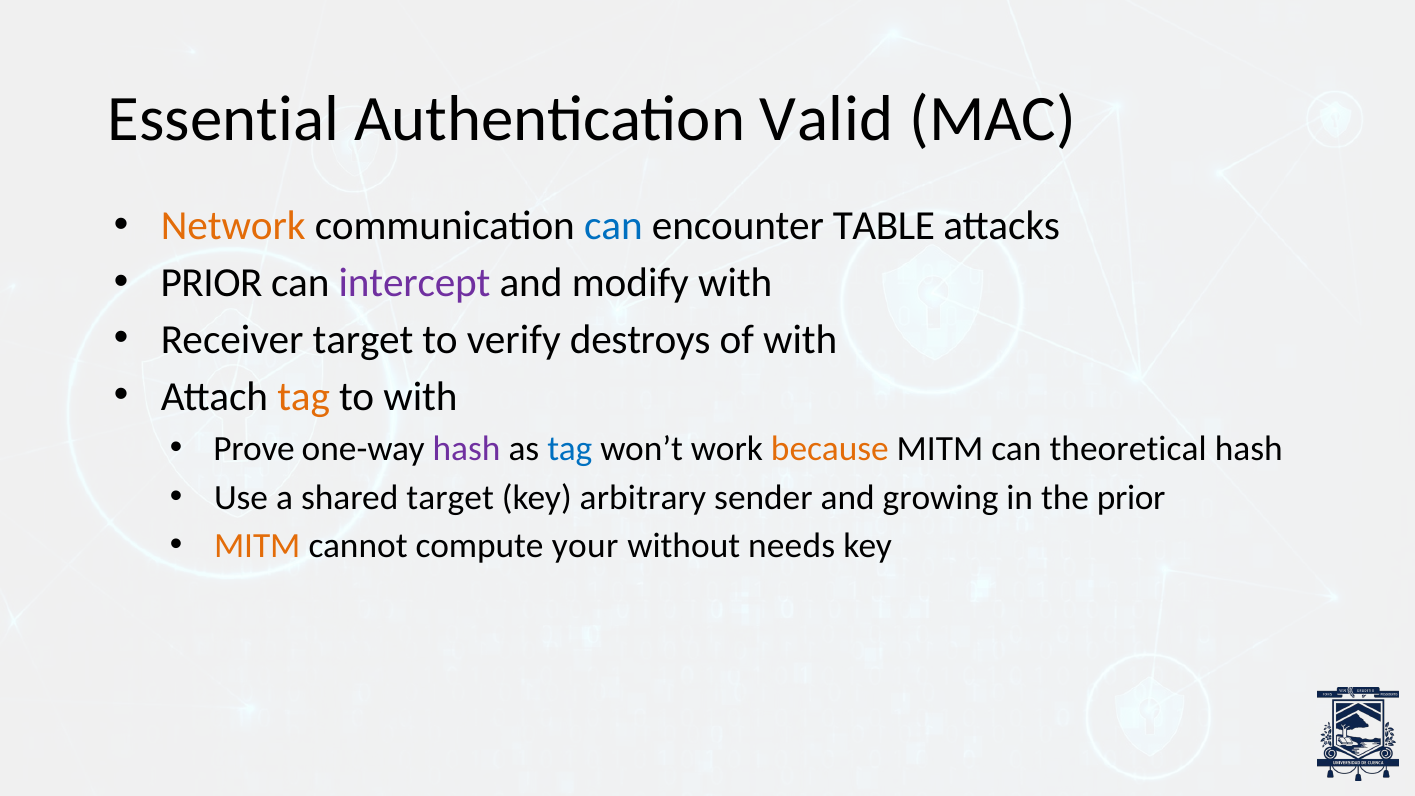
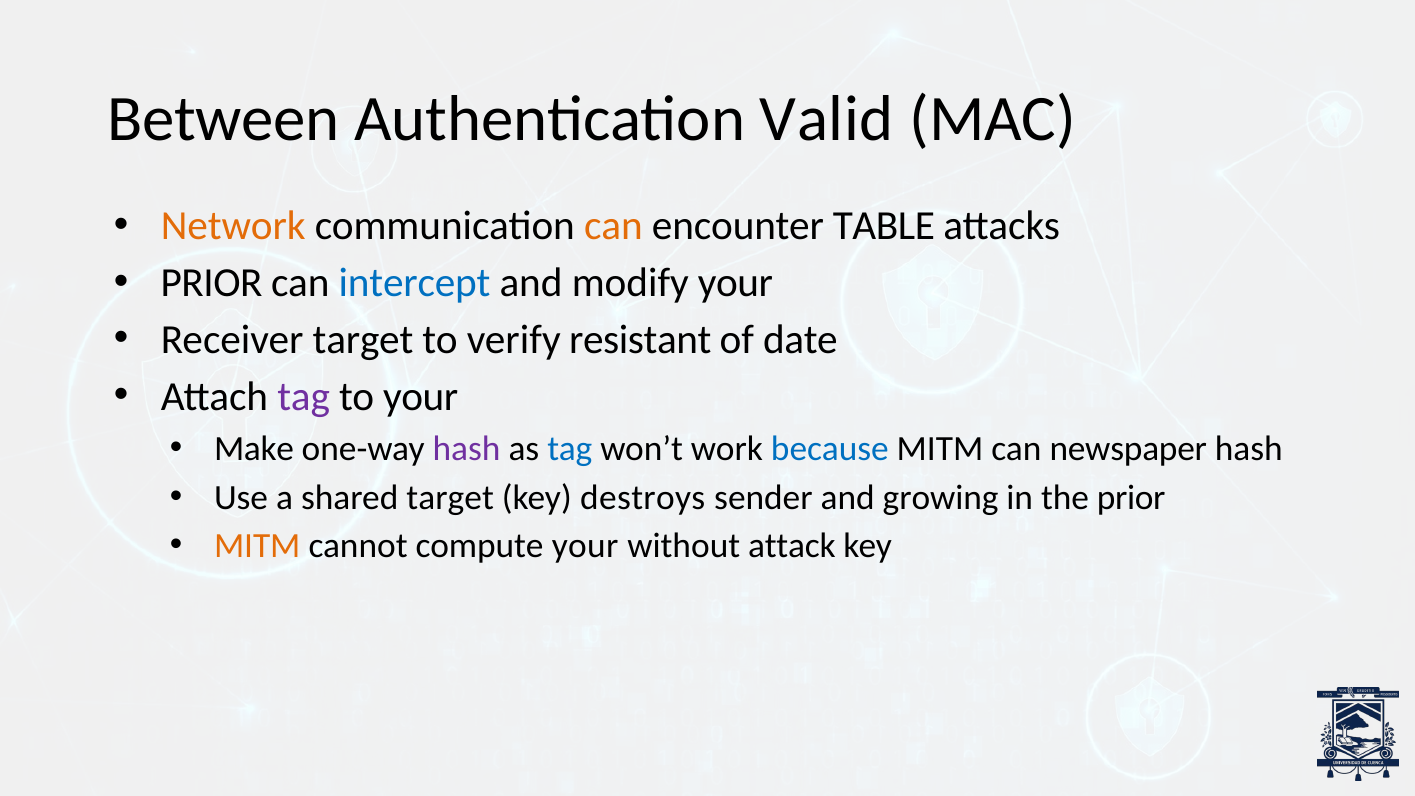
Essential: Essential -> Between (224, 119)
can colour: blue -> orange (613, 226)
intercept colour: purple -> blue (415, 283)
modify with: with -> your (735, 283)
destroys: destroys -> resistant (640, 340)
of with: with -> date (800, 340)
tag colour: orange -> purple (304, 397)
to with: with -> your (421, 397)
Prove: Prove -> Make (254, 448)
because colour: orange -> blue (830, 448)
theoretical: theoretical -> newspaper (1128, 448)
arbitrary: arbitrary -> destroys (643, 497)
needs: needs -> attack (792, 546)
